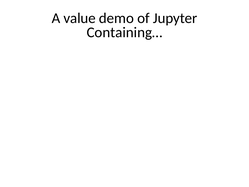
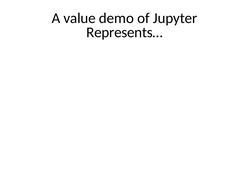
Containing…: Containing… -> Represents… (125, 32)
